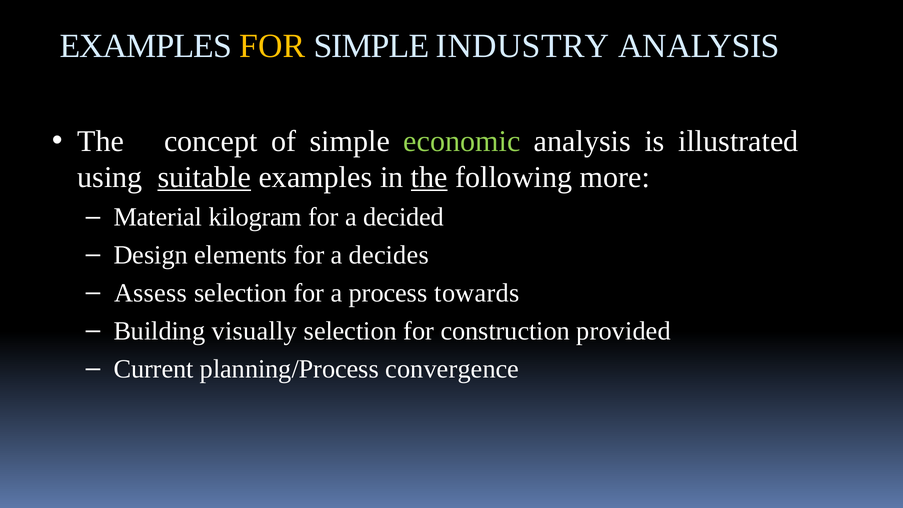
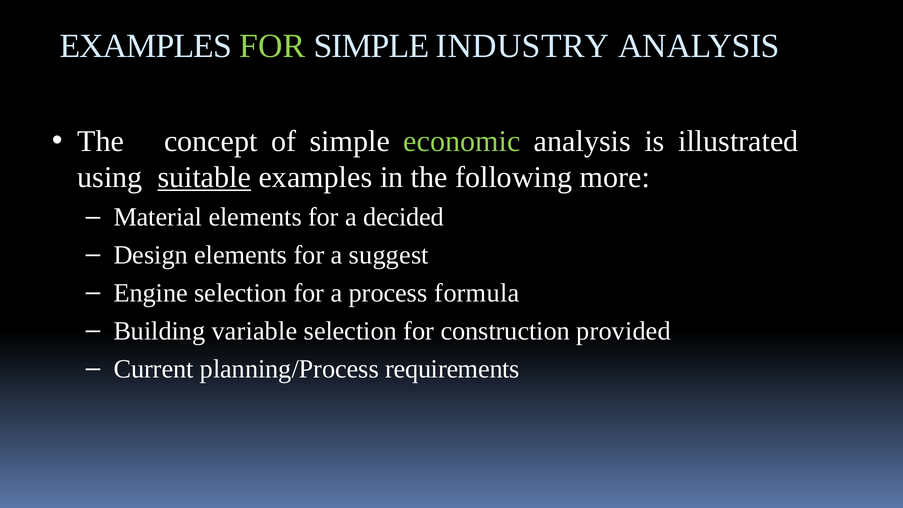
FOR colour: yellow -> light green (272, 46)
the underline: present -> none (429, 177)
Material kilogram: kilogram -> elements (255, 217)
decides: decides -> suggest (389, 255)
Assess: Assess -> Engine (151, 293)
towards: towards -> formula (477, 293)
visually: visually -> variable (254, 331)
convergence: convergence -> requirements (452, 369)
